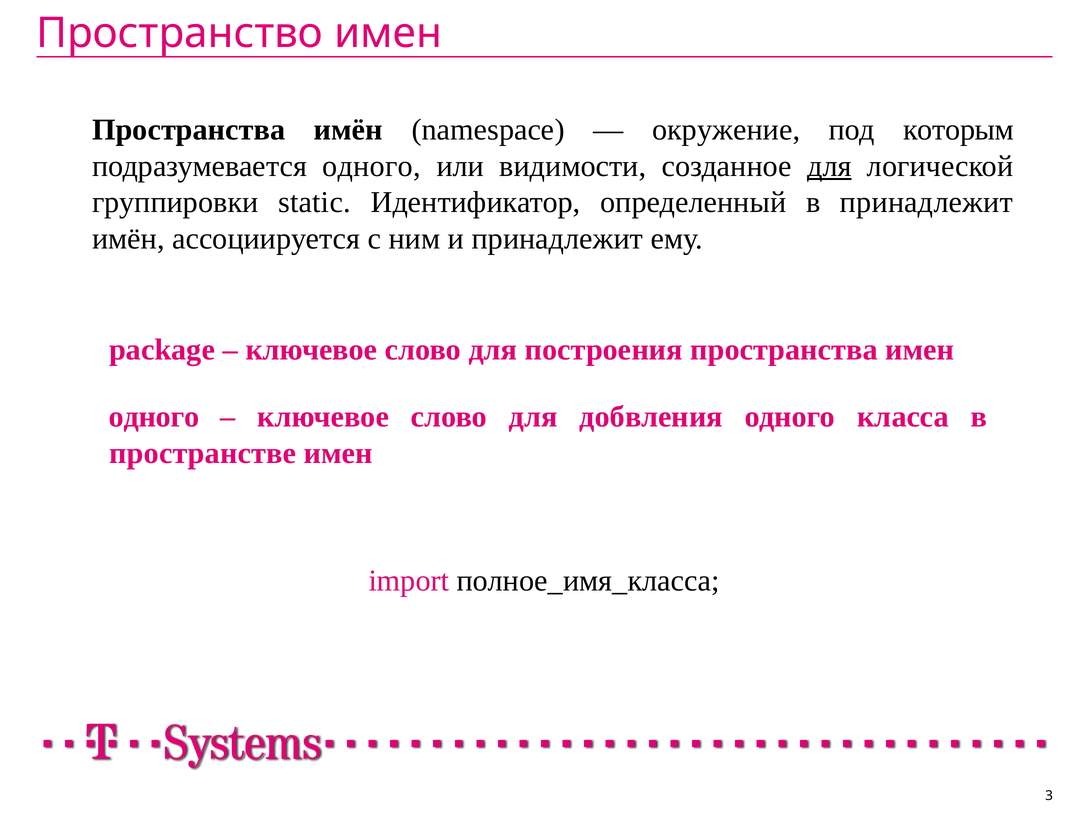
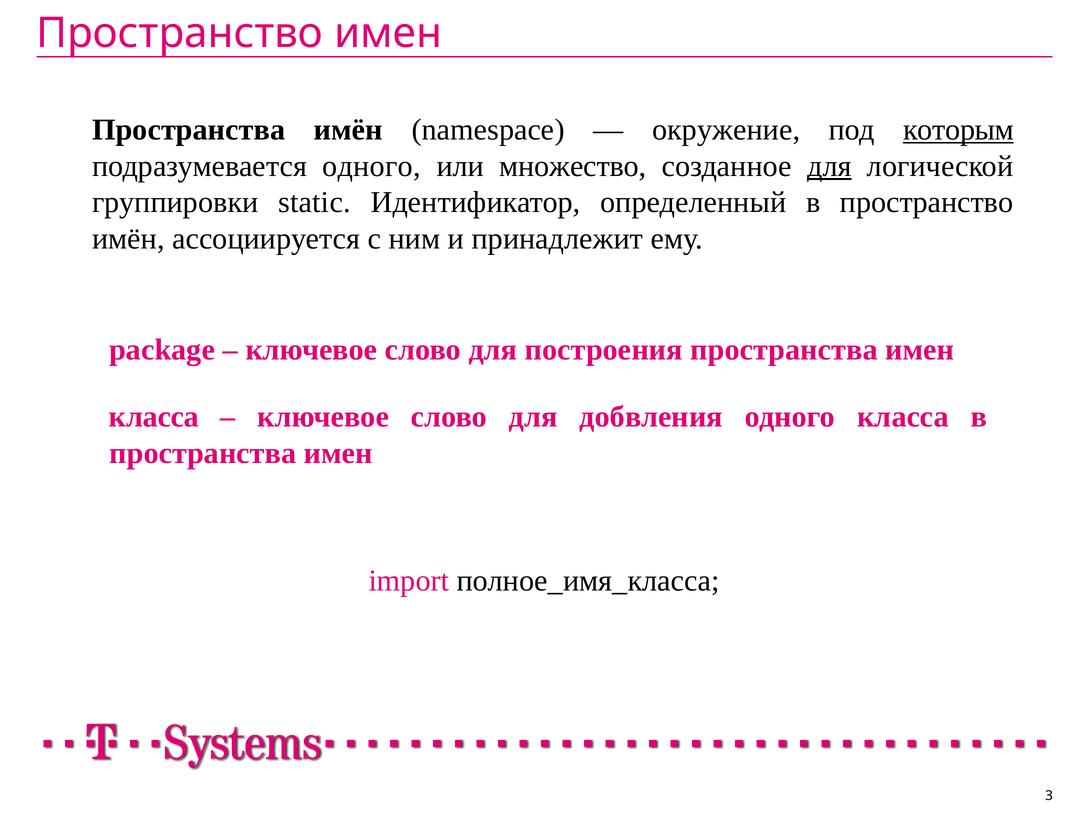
которым underline: none -> present (959, 130)
видимости: видимости -> множество (573, 166)
в принадлежит: принадлежит -> пространство (927, 202)
одного: одного -> класса (154, 417)
пространстве: пространстве -> пространства (203, 453)
